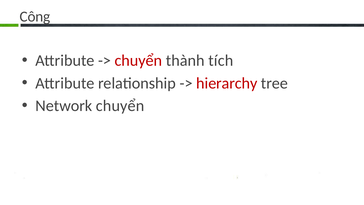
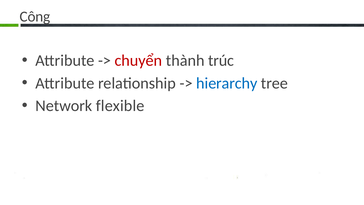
tích: tích -> trúc (221, 60)
hierarchy colour: red -> blue (227, 83)
Network chuyển: chuyển -> flexible (120, 106)
